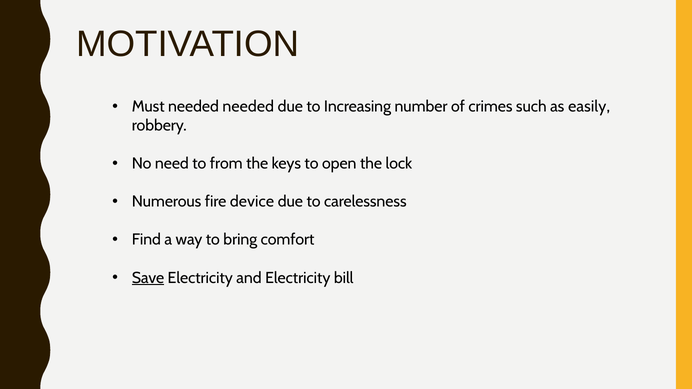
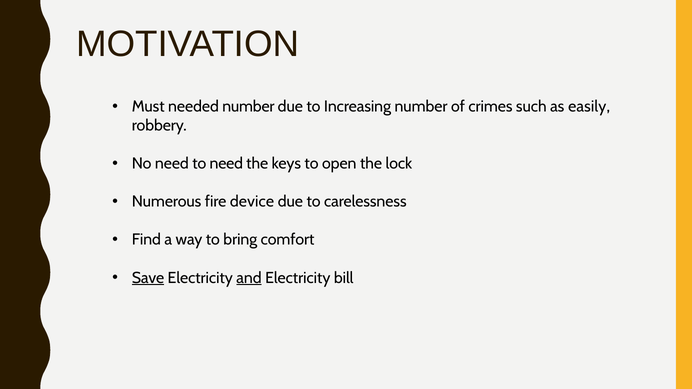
needed needed: needed -> number (248, 107)
to from: from -> need (226, 164)
and underline: none -> present (249, 278)
